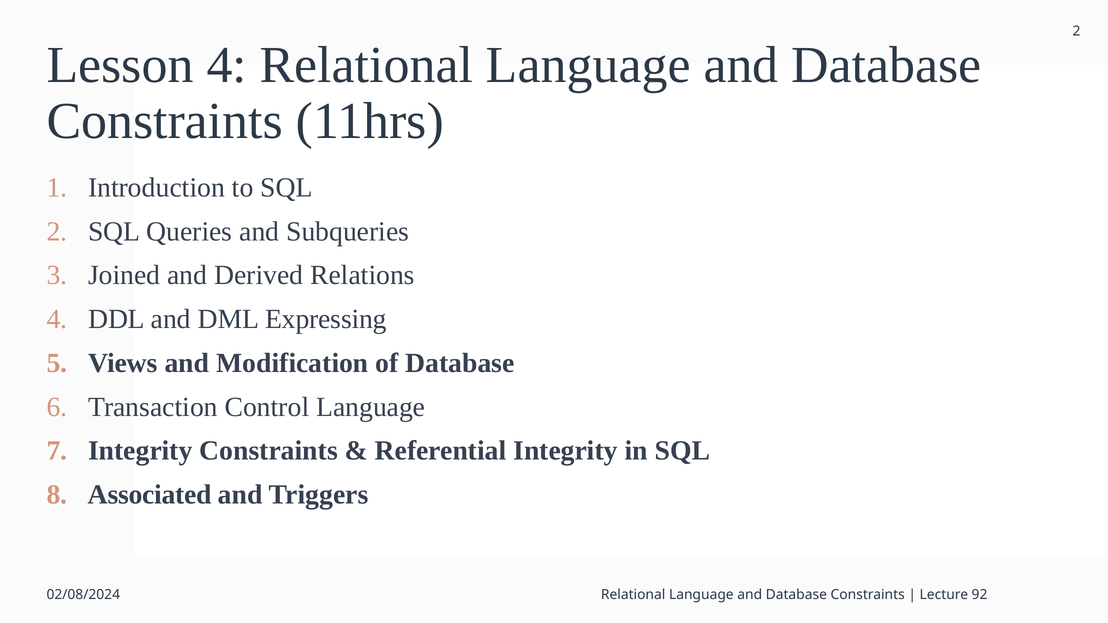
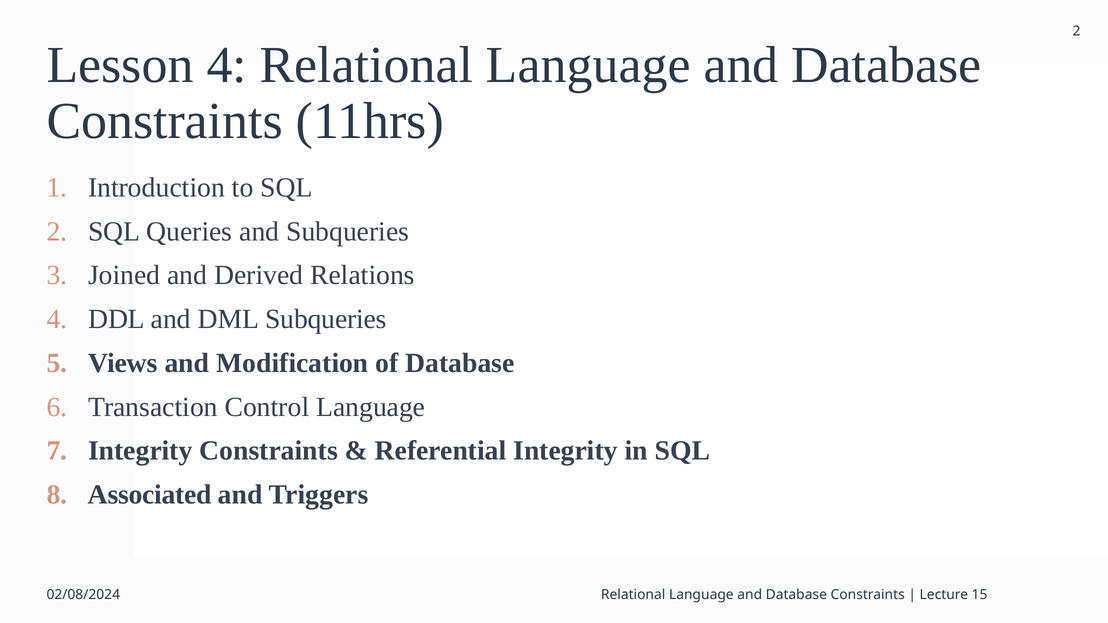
DML Expressing: Expressing -> Subqueries (326, 319)
92: 92 -> 15 (980, 595)
